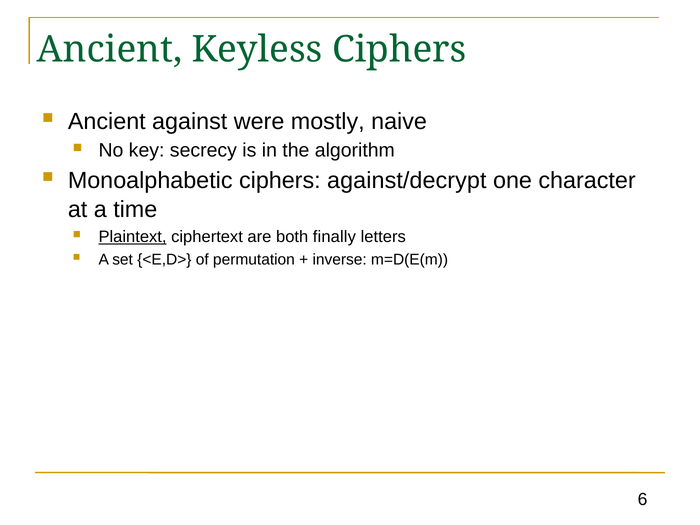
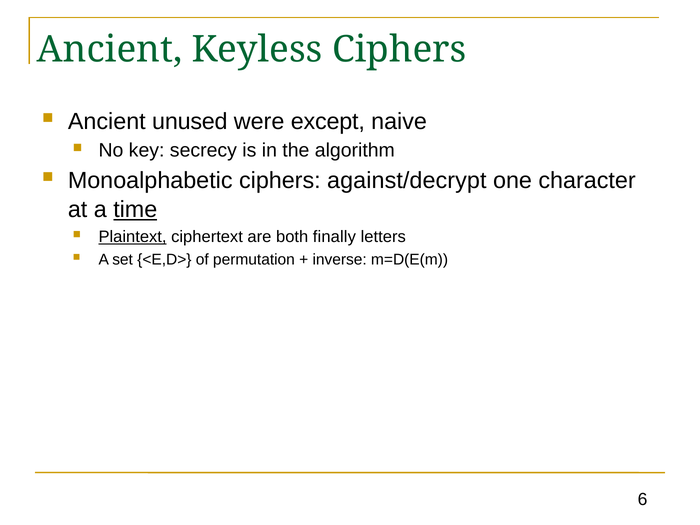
against: against -> unused (190, 121)
mostly: mostly -> except (328, 121)
time underline: none -> present (135, 210)
